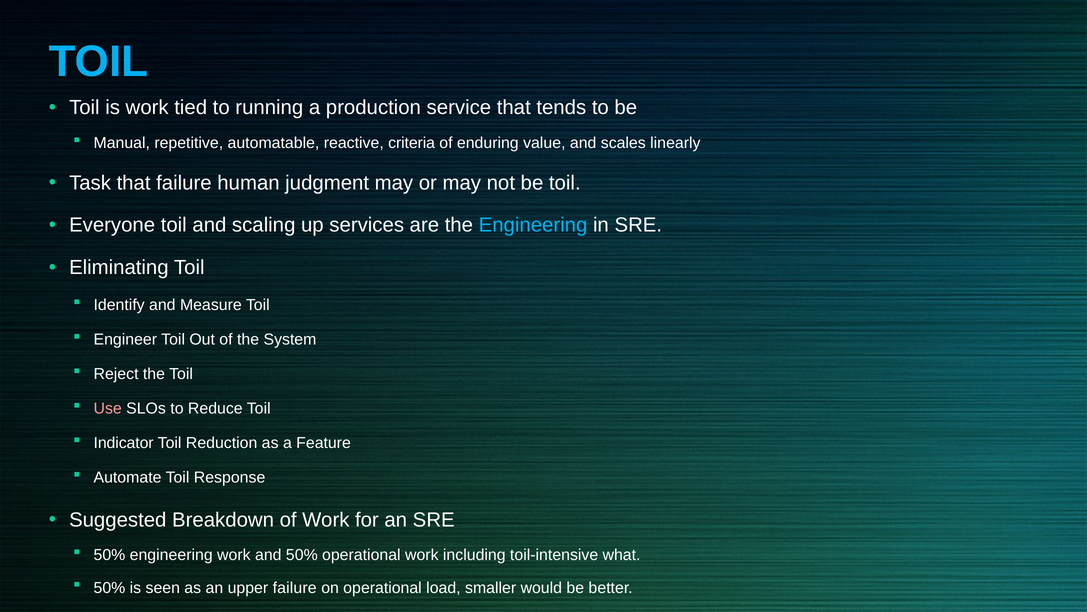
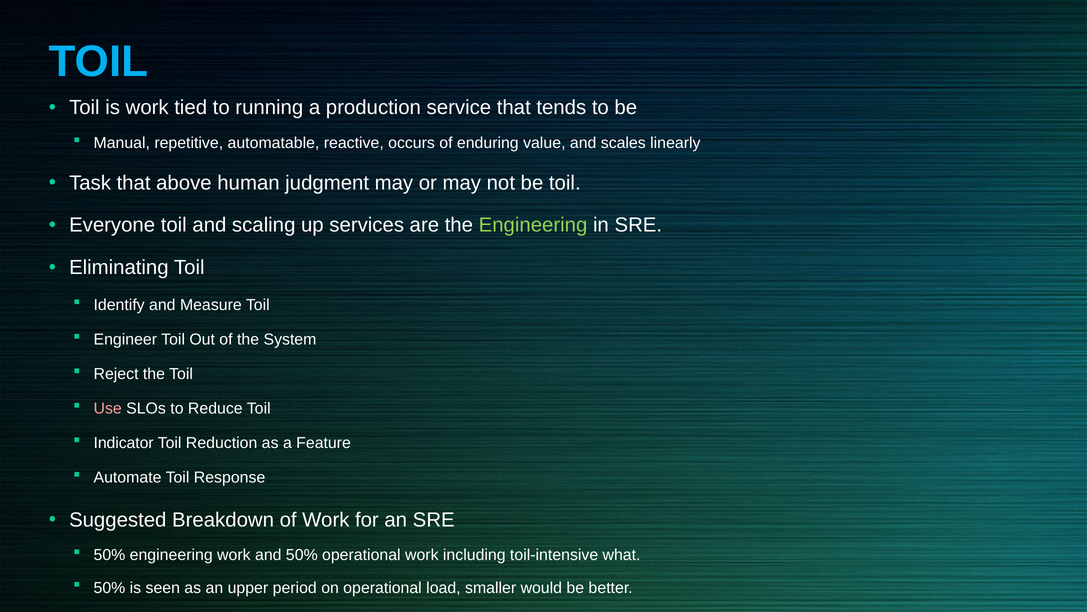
criteria: criteria -> occurs (412, 143)
that failure: failure -> above (184, 183)
Engineering colour: light blue -> light green (533, 225)
upper failure: failure -> period (295, 587)
